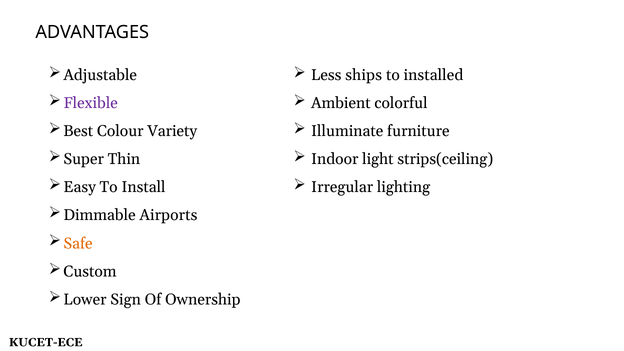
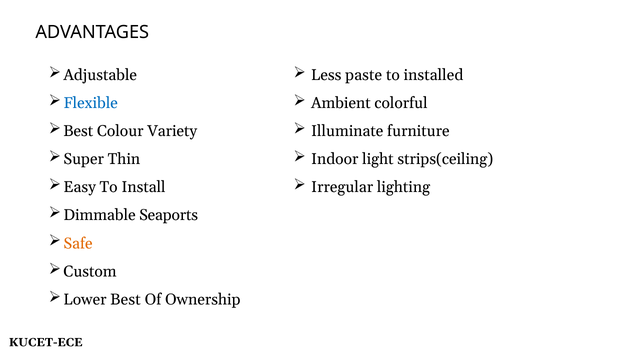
ships: ships -> paste (364, 75)
Flexible colour: purple -> blue (91, 103)
Airports: Airports -> Seaports (169, 215)
Lower Sign: Sign -> Best (126, 300)
